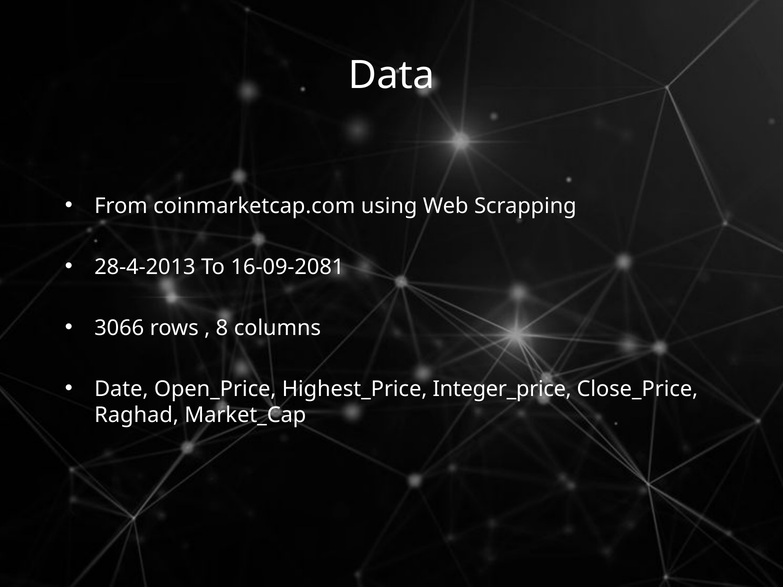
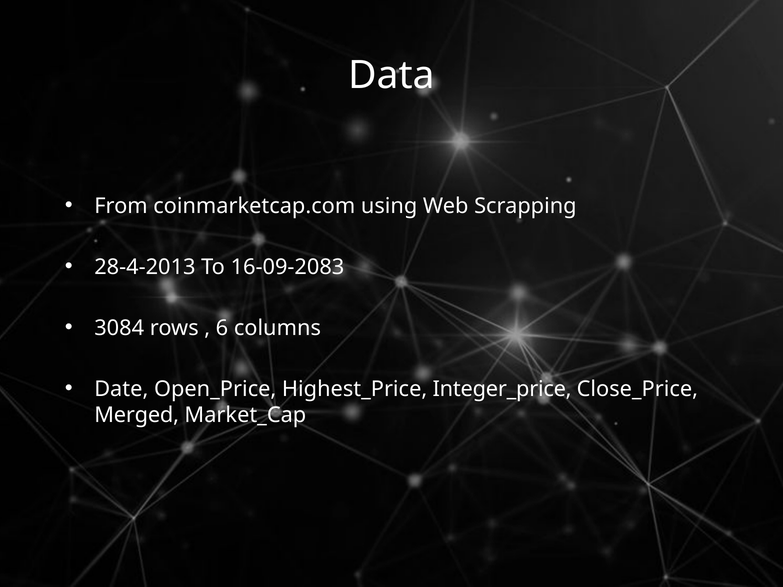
16-09-2081: 16-09-2081 -> 16-09-2083 (287, 267)
3066: 3066 -> 3084 (119, 328)
8: 8 -> 6 (222, 328)
Raghad: Raghad -> Merged (137, 415)
